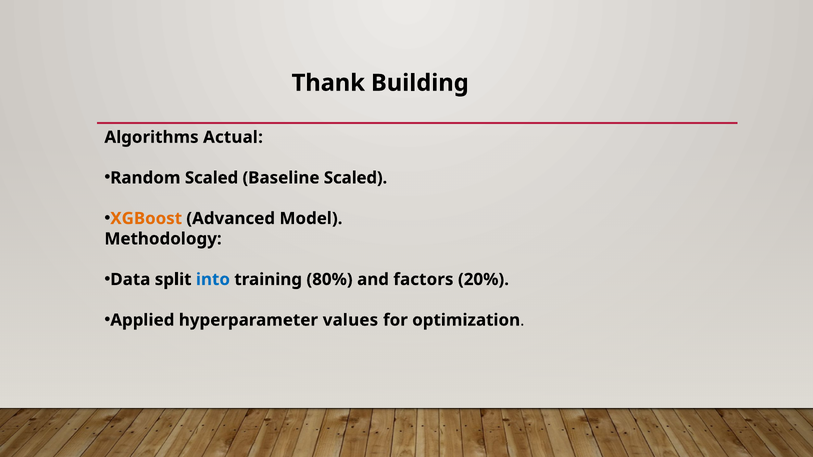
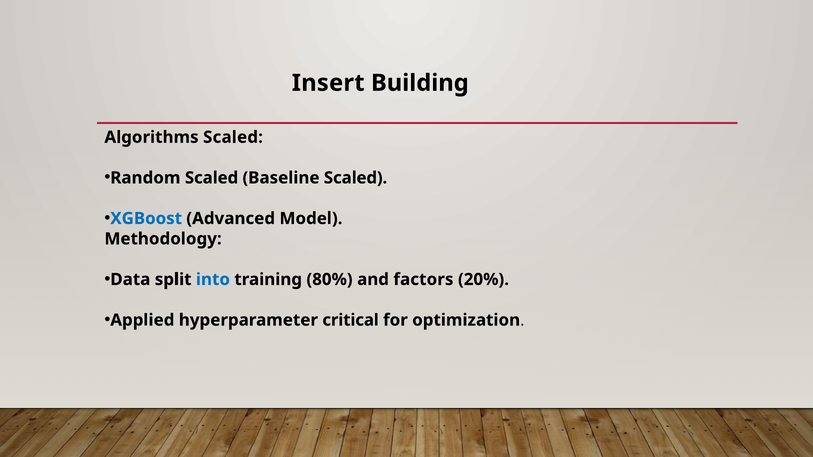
Thank: Thank -> Insert (328, 83)
Algorithms Actual: Actual -> Scaled (233, 137)
XGBoost colour: orange -> blue (146, 219)
values: values -> critical (351, 320)
